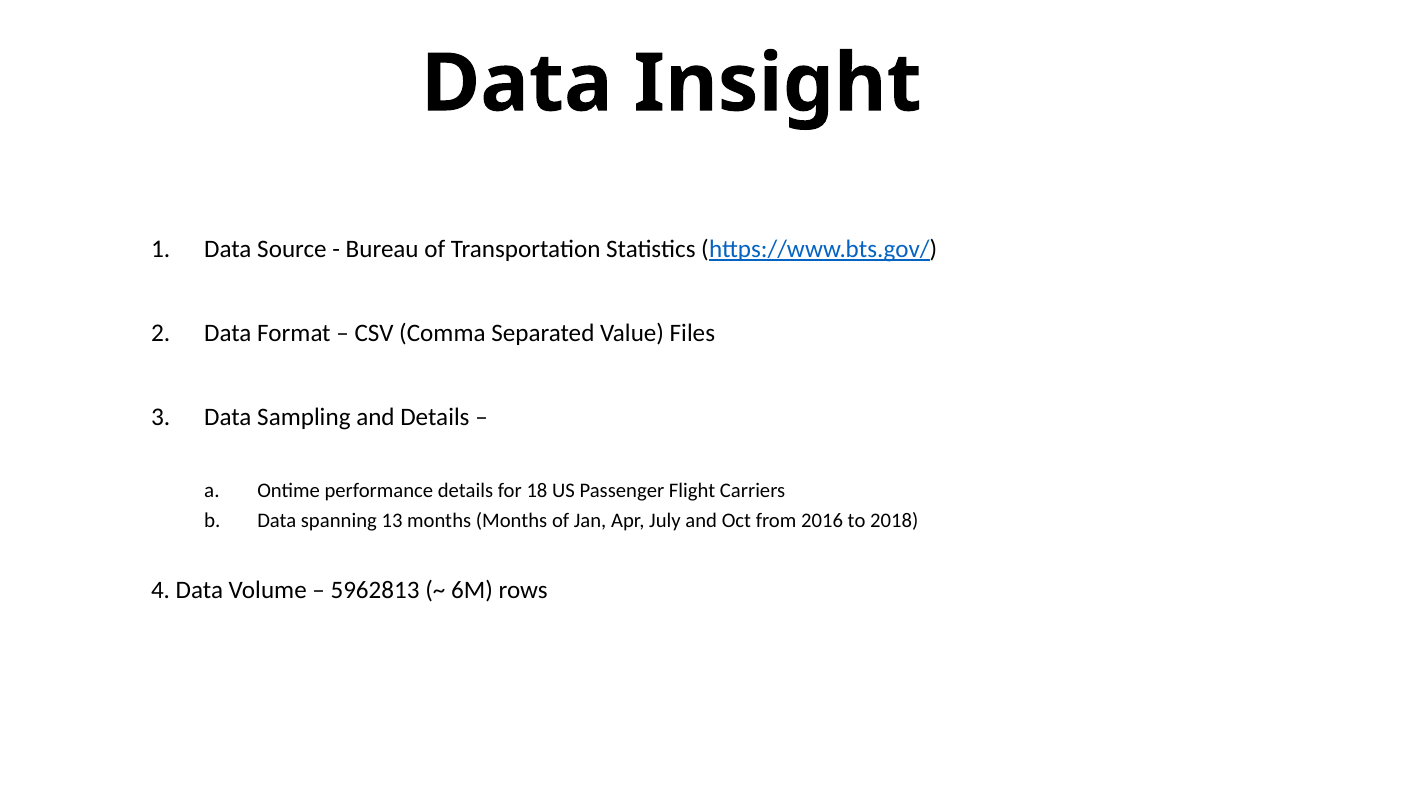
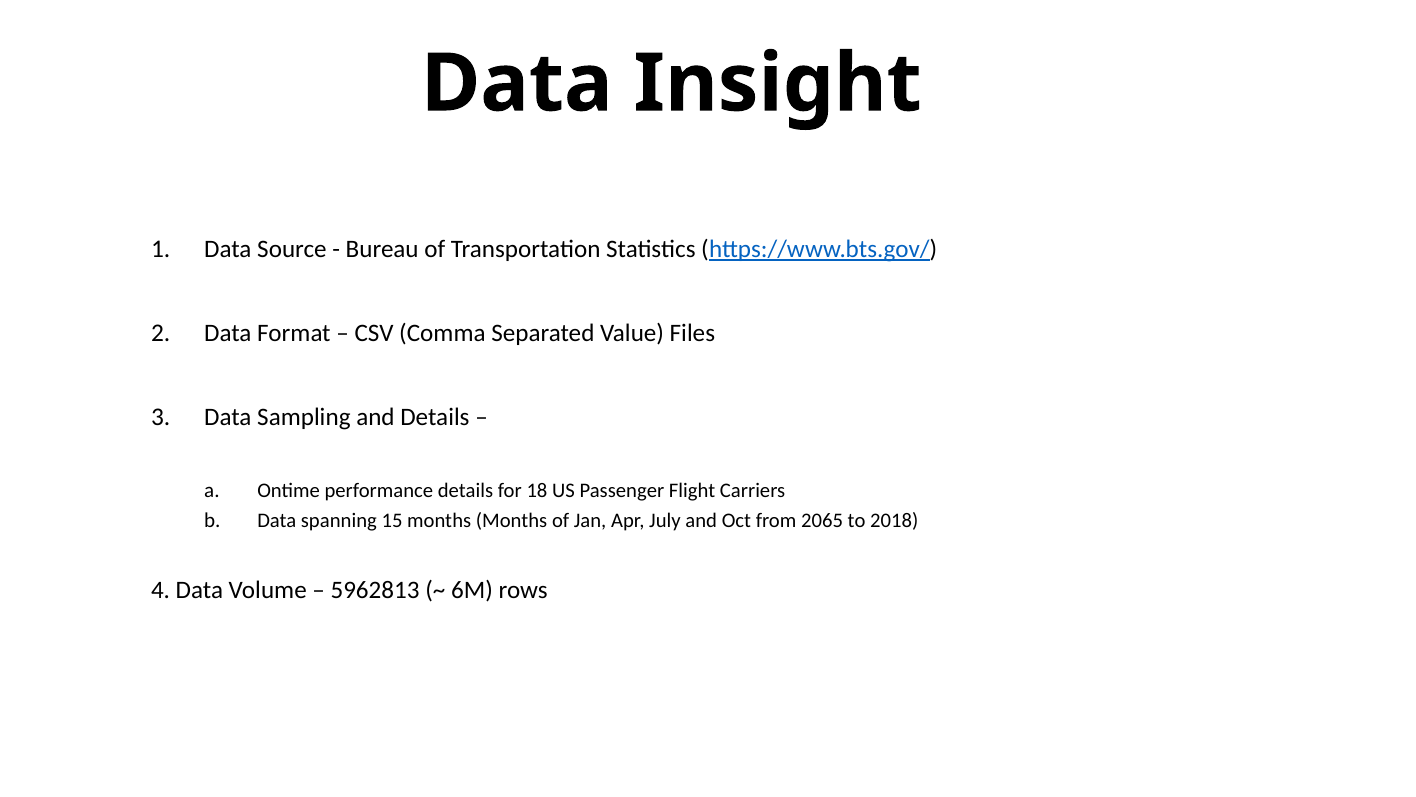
13: 13 -> 15 (392, 520)
2016: 2016 -> 2065 (822, 520)
